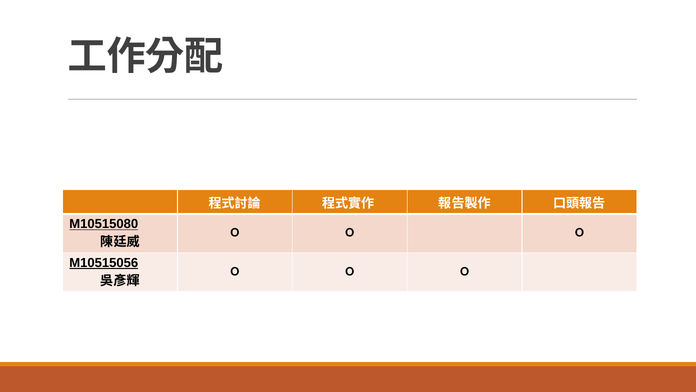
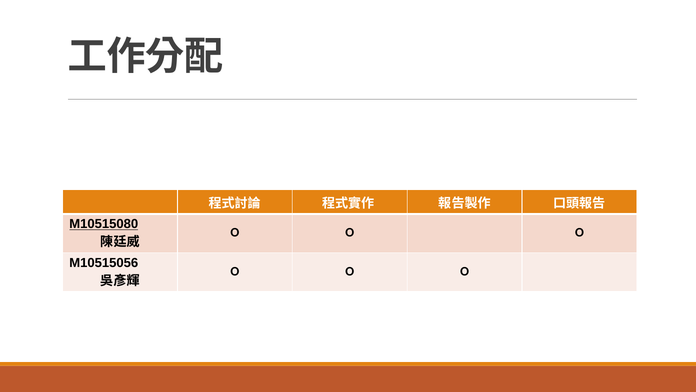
M10515056 underline: present -> none (104, 263)
